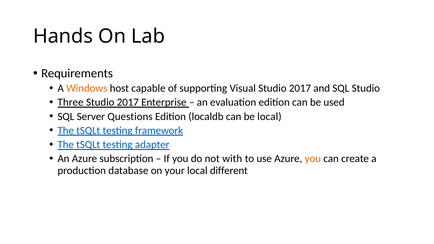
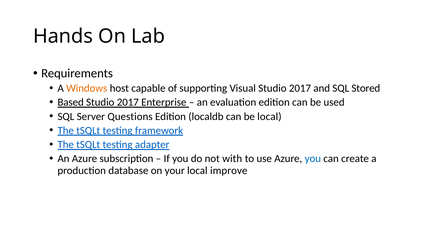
SQL Studio: Studio -> Stored (366, 88)
Three: Three -> Based (71, 102)
you colour: orange -> blue (313, 159)
different: different -> improve (229, 171)
